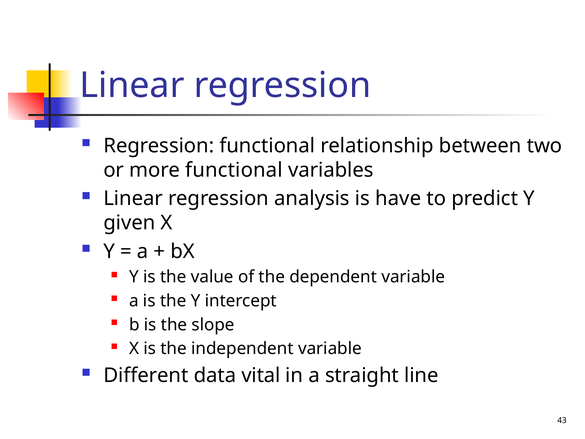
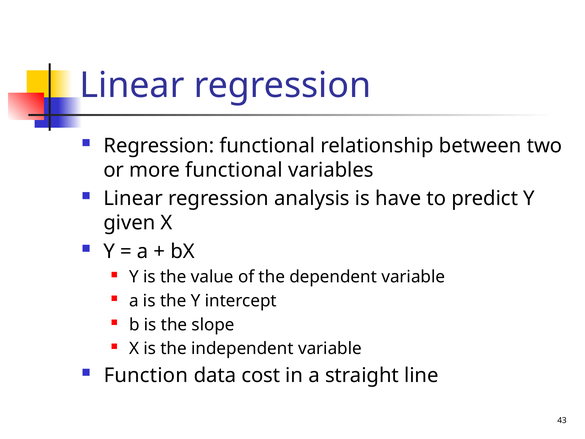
Different: Different -> Function (146, 375)
vital: vital -> cost (261, 375)
